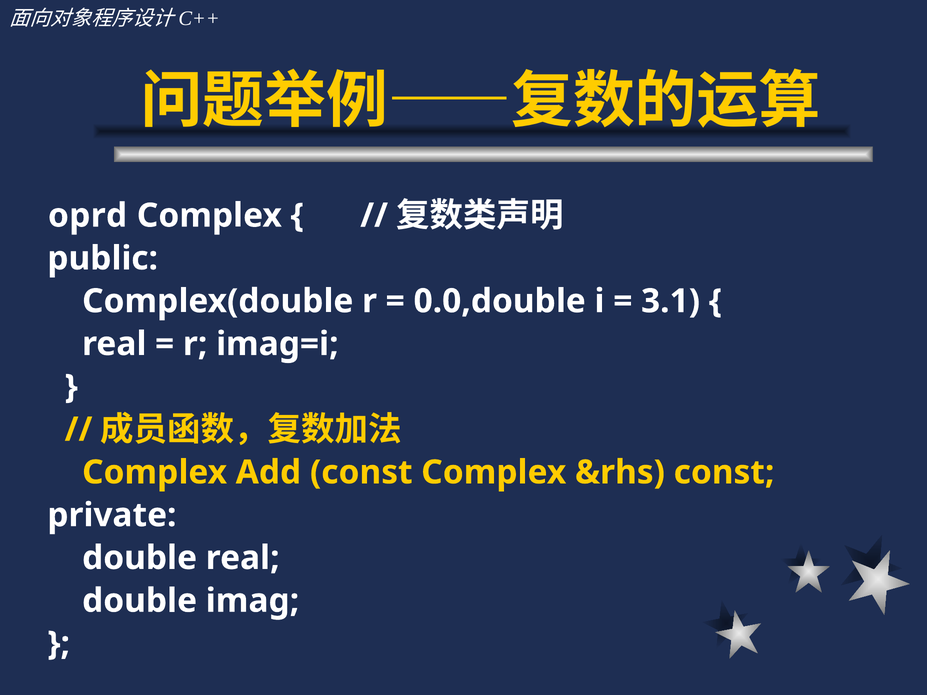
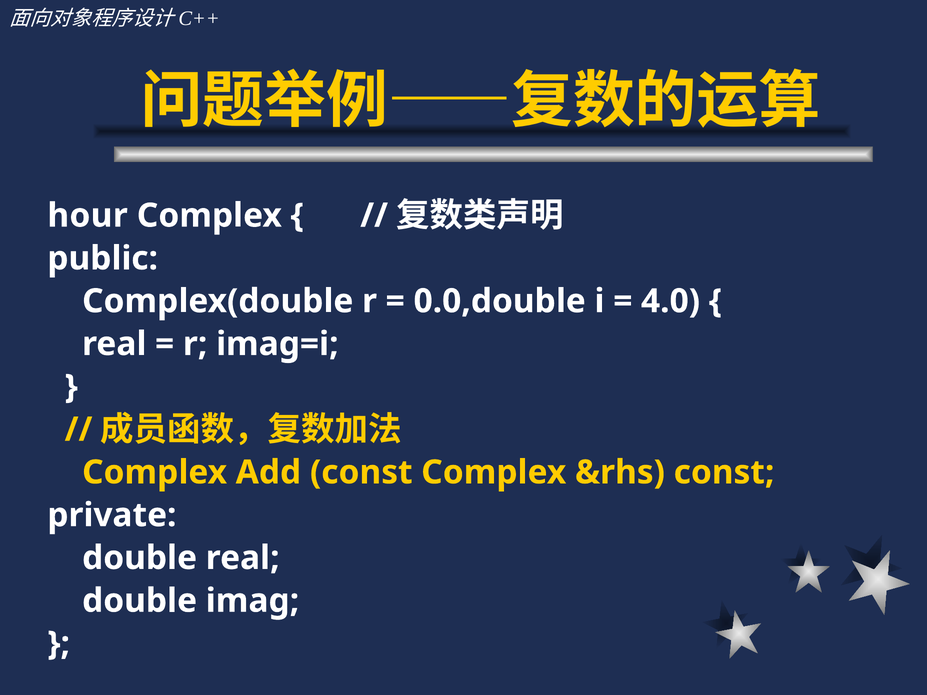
oprd: oprd -> hour (88, 216)
3.1: 3.1 -> 4.0 (671, 301)
